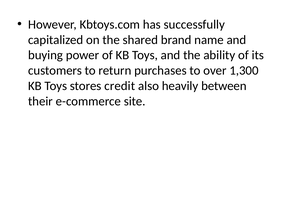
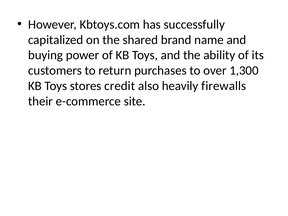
between: between -> firewalls (224, 86)
